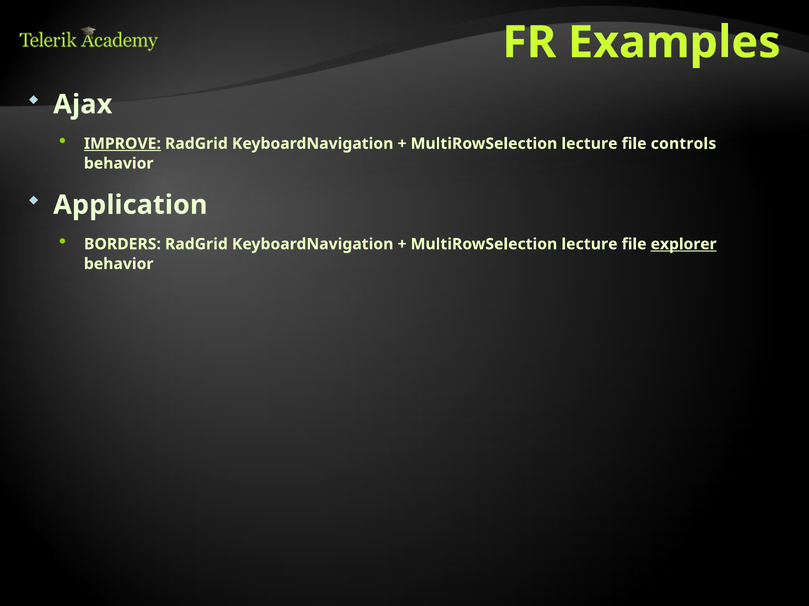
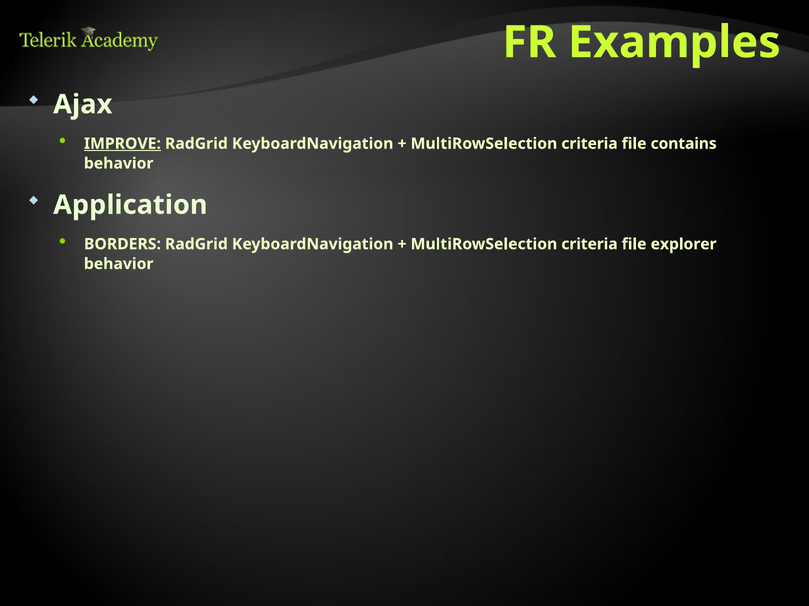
lecture: lecture -> criteria (590, 144)
controls: controls -> contains (684, 144)
lecture: lecture -> criteria (590, 244)
explorer underline: present -> none (684, 244)
